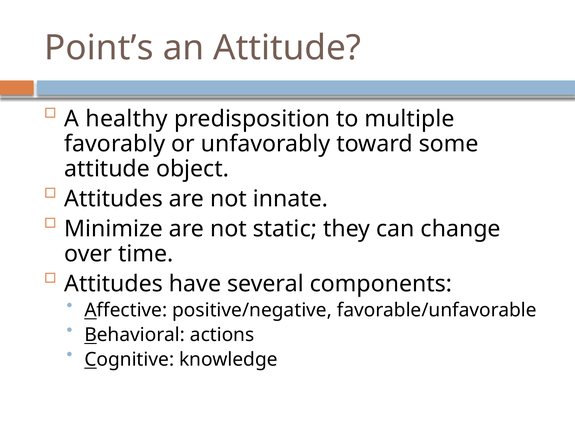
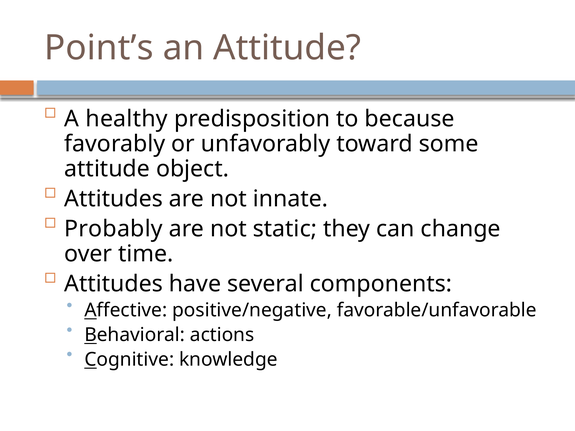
multiple: multiple -> because (410, 119)
Minimize: Minimize -> Probably (114, 229)
